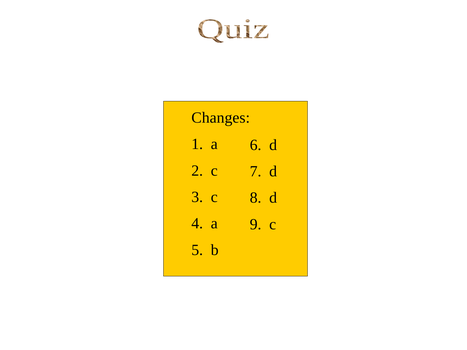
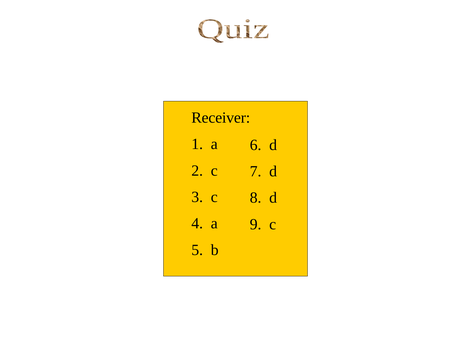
Changes: Changes -> Receiver (221, 118)
